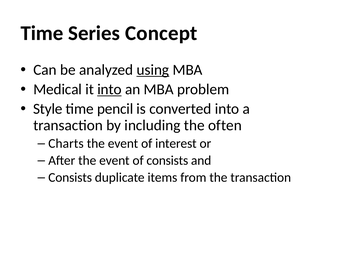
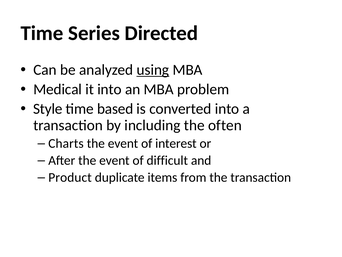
Concept: Concept -> Directed (161, 33)
into underline: present -> none (109, 89)
pencil: pencil -> based (115, 109)
of consists: consists -> difficult (167, 160)
Consists: Consists -> Product (70, 177)
